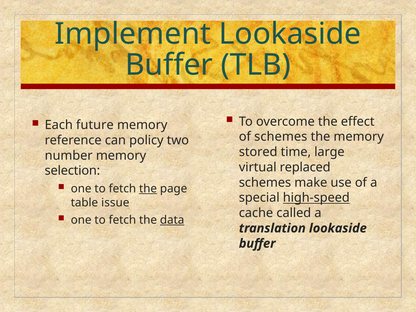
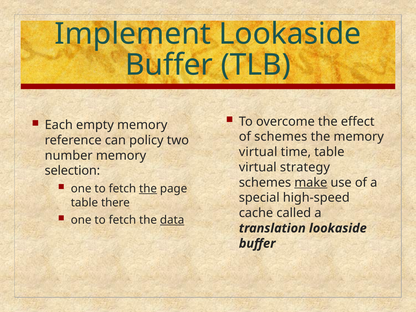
future: future -> empty (95, 125)
stored: stored -> virtual (258, 152)
time large: large -> table (329, 152)
replaced: replaced -> strategy (305, 167)
make underline: none -> present (311, 183)
high-speed underline: present -> none (316, 198)
issue: issue -> there (115, 203)
